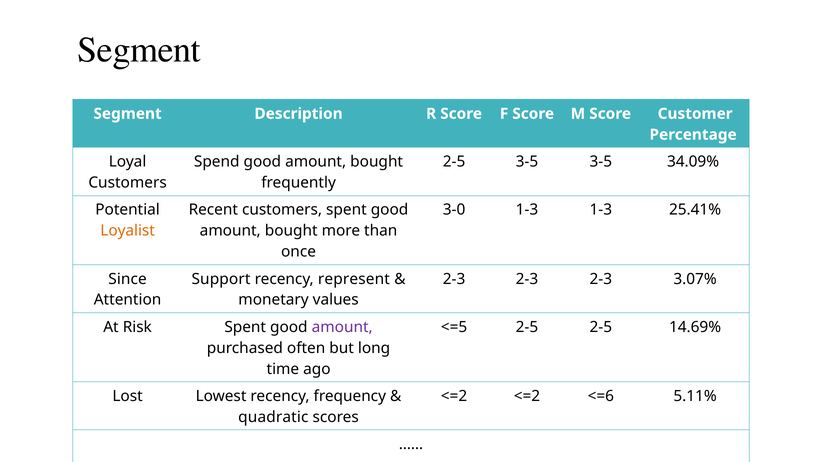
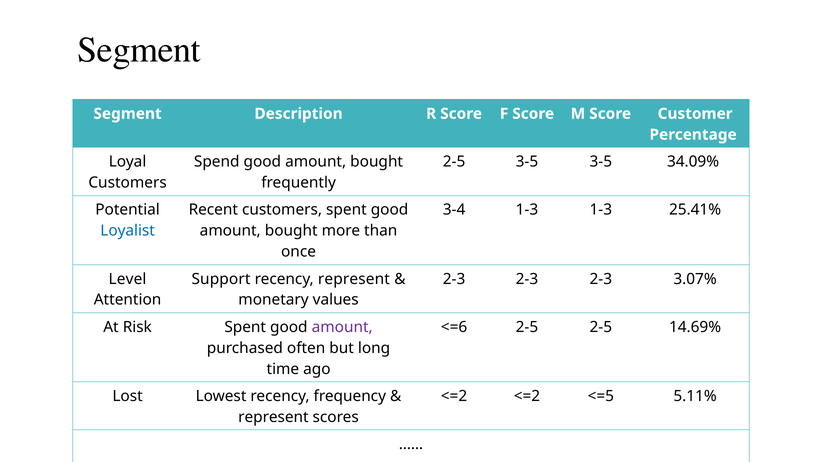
3-0: 3-0 -> 3-4 (454, 210)
Loyalist colour: orange -> blue (128, 231)
Since: Since -> Level (128, 279)
<=5: <=5 -> <=6 (454, 327)
<=6: <=6 -> <=5 (601, 396)
quadratic: quadratic -> represent (273, 417)
